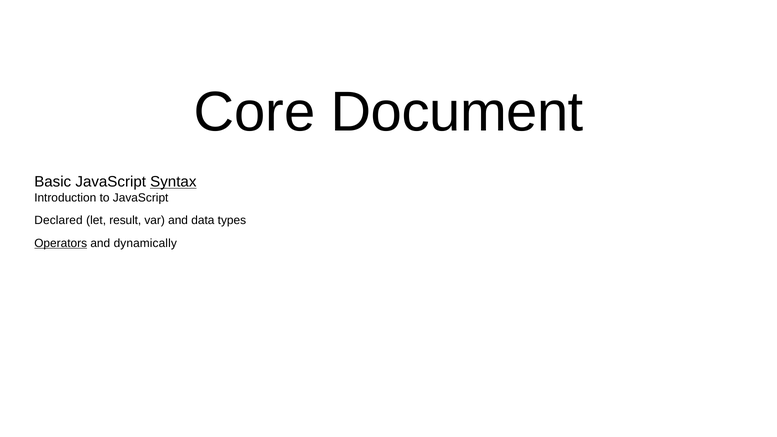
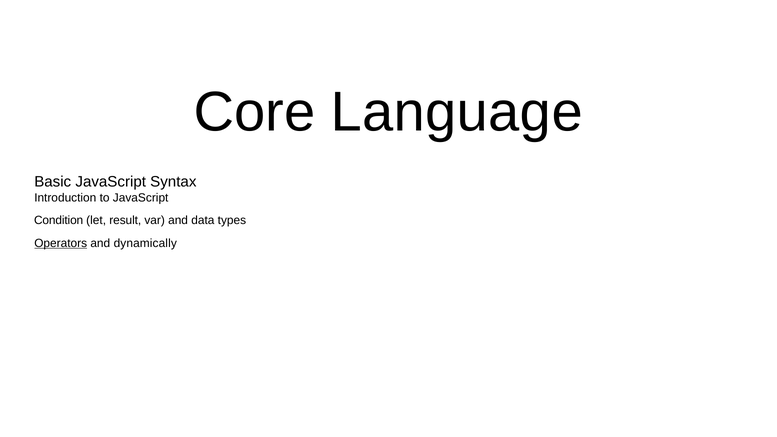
Document: Document -> Language (457, 112)
Syntax underline: present -> none (173, 182)
Declared: Declared -> Condition (59, 221)
